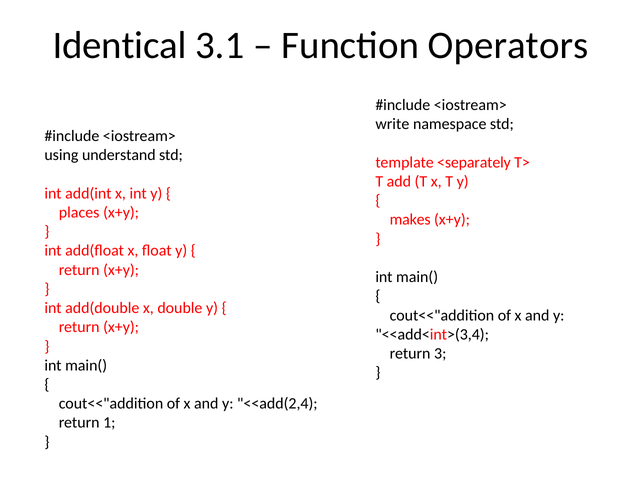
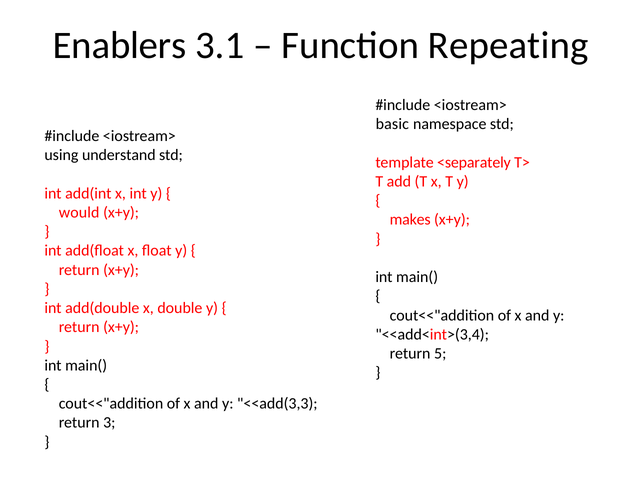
Identical: Identical -> Enablers (120, 46)
Operators: Operators -> Repeating (508, 46)
write: write -> basic (392, 124)
places: places -> would (79, 212)
3: 3 -> 5 (440, 353)
<<add(2,4: <<add(2,4 -> <<add(3,3 (277, 403)
1: 1 -> 3 (109, 423)
